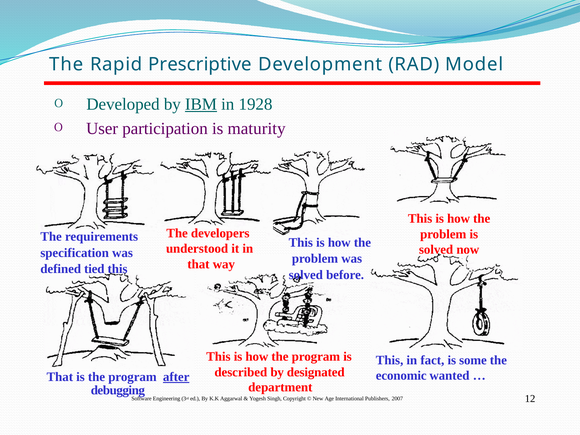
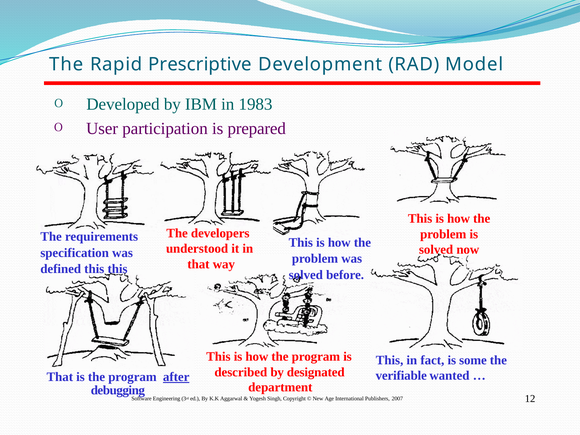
IBM underline: present -> none (201, 104)
1928: 1928 -> 1983 (255, 104)
maturity: maturity -> prepared (257, 128)
defined tied: tied -> this (94, 269)
economic: economic -> verifiable (401, 376)
